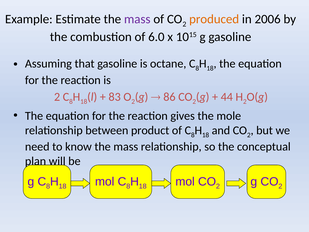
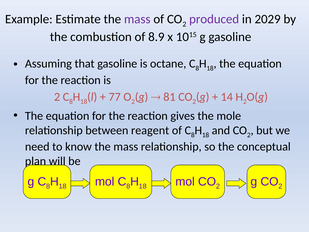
produced colour: orange -> purple (214, 19)
2006: 2006 -> 2029 (268, 19)
6.0: 6.0 -> 8.9 (156, 37)
83: 83 -> 77 (115, 97)
86: 86 -> 81 (169, 97)
44: 44 -> 14 (227, 97)
product: product -> reagent (150, 130)
